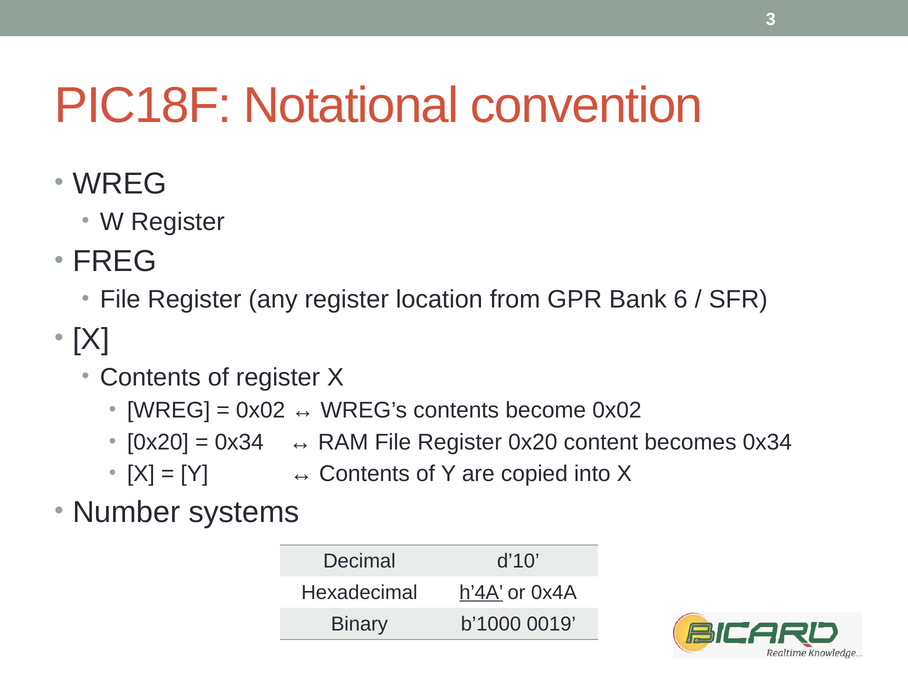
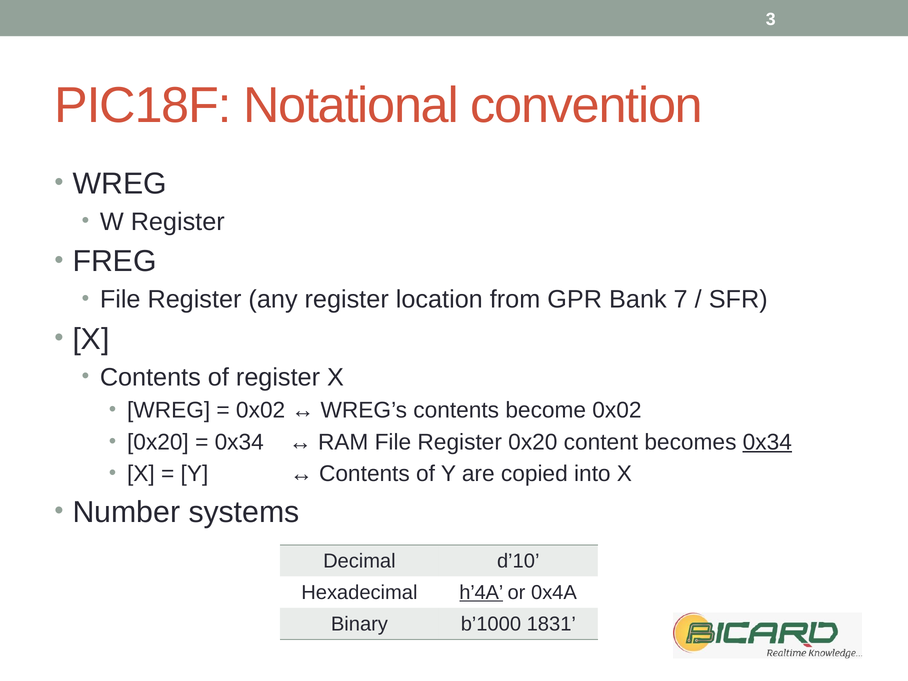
6: 6 -> 7 (681, 299)
0x34 underline: none -> present (767, 442)
0019: 0019 -> 1831 (551, 624)
